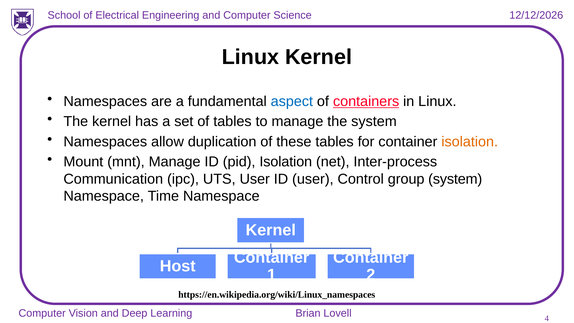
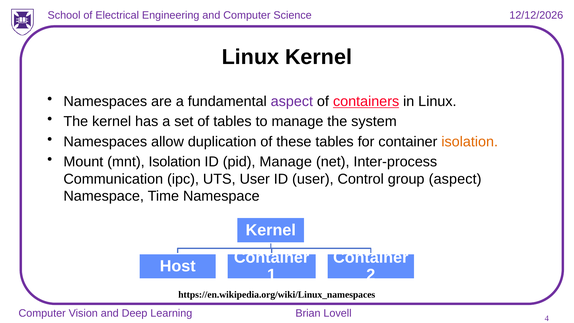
aspect colour: blue -> purple (292, 101)
mnt Manage: Manage -> Isolation (175, 162)
pid Isolation: Isolation -> Manage (286, 162)
group system: system -> aspect (455, 179)
